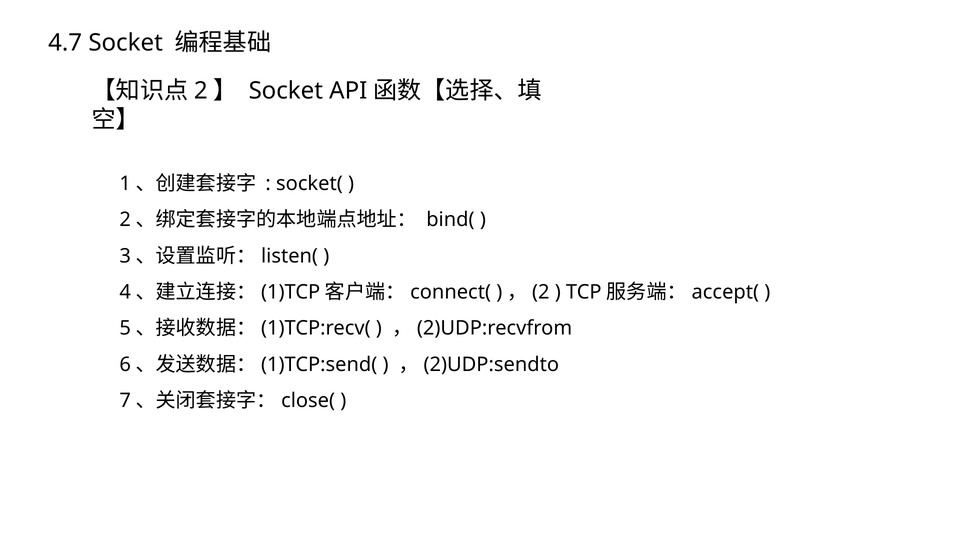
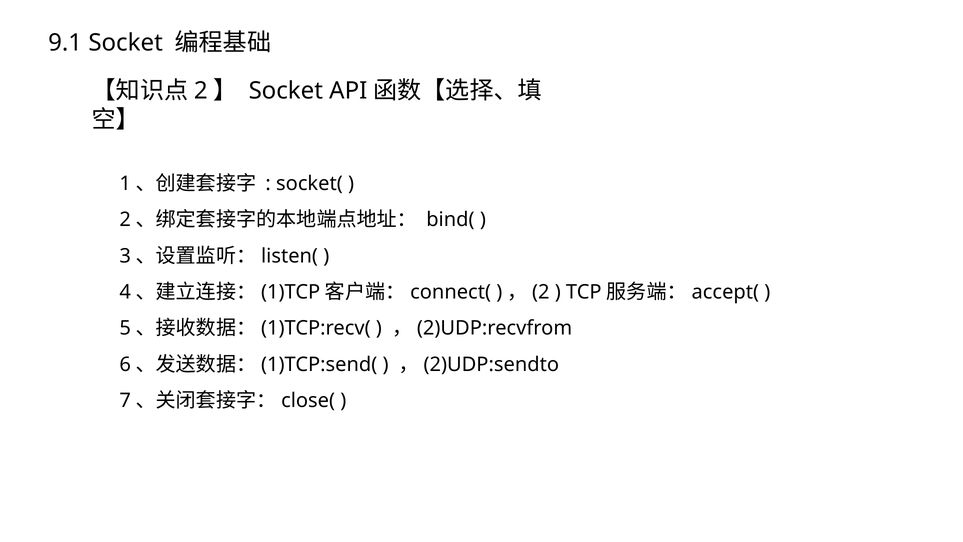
4.7: 4.7 -> 9.1 (65, 43)
